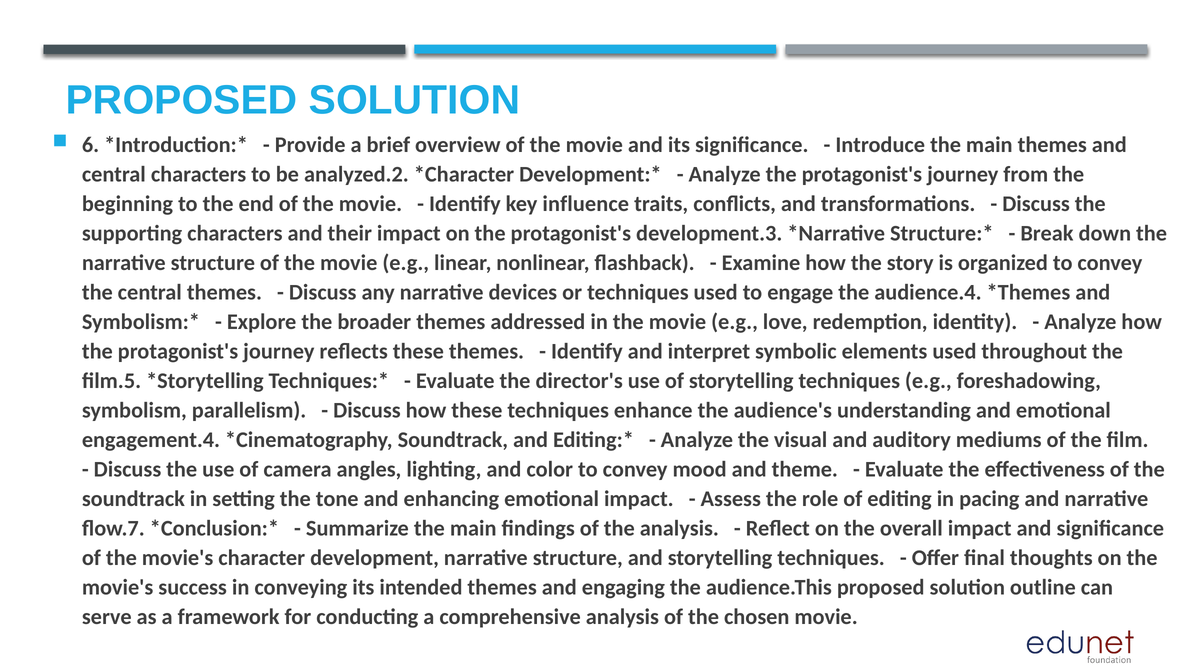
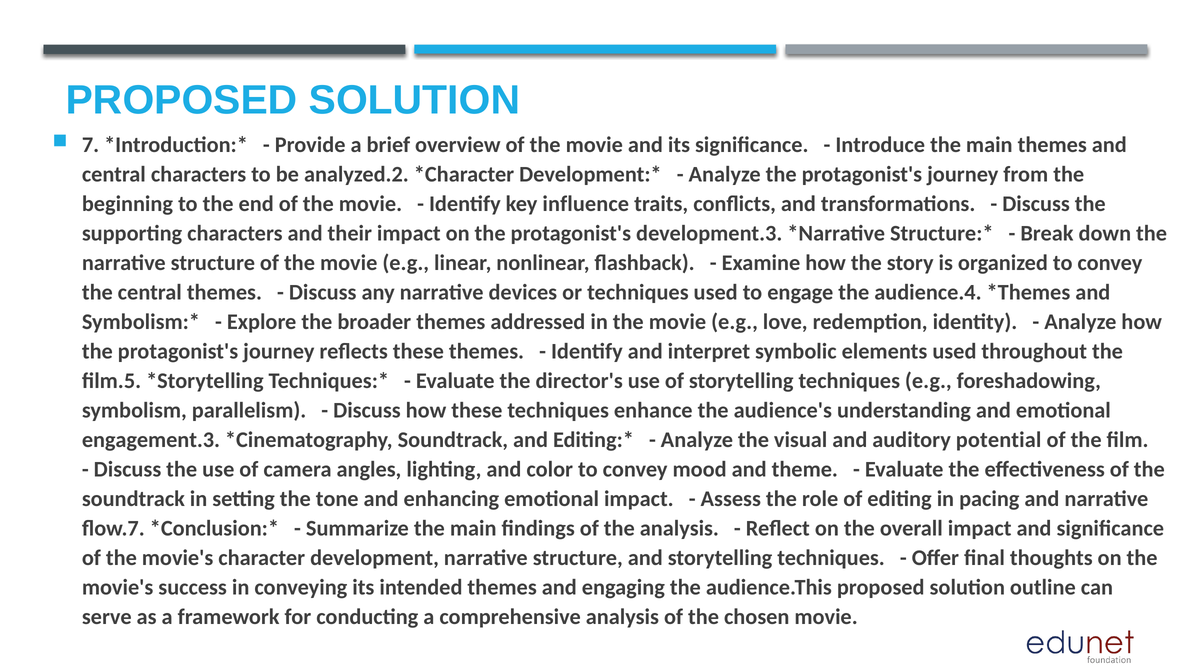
6: 6 -> 7 (91, 145)
engagement.4: engagement.4 -> engagement.3 (151, 440)
mediums: mediums -> potential (999, 440)
